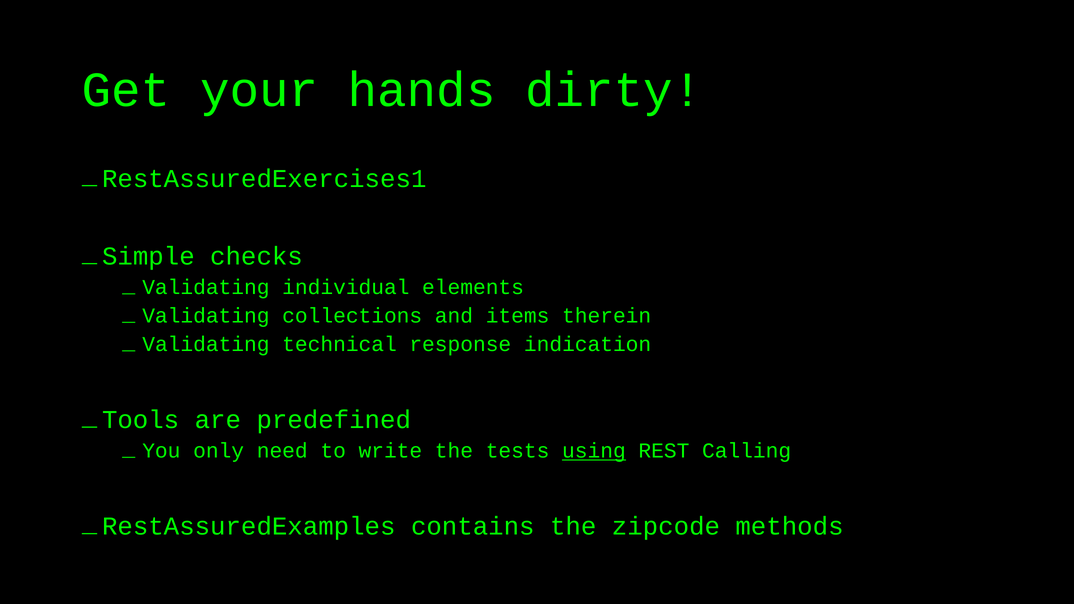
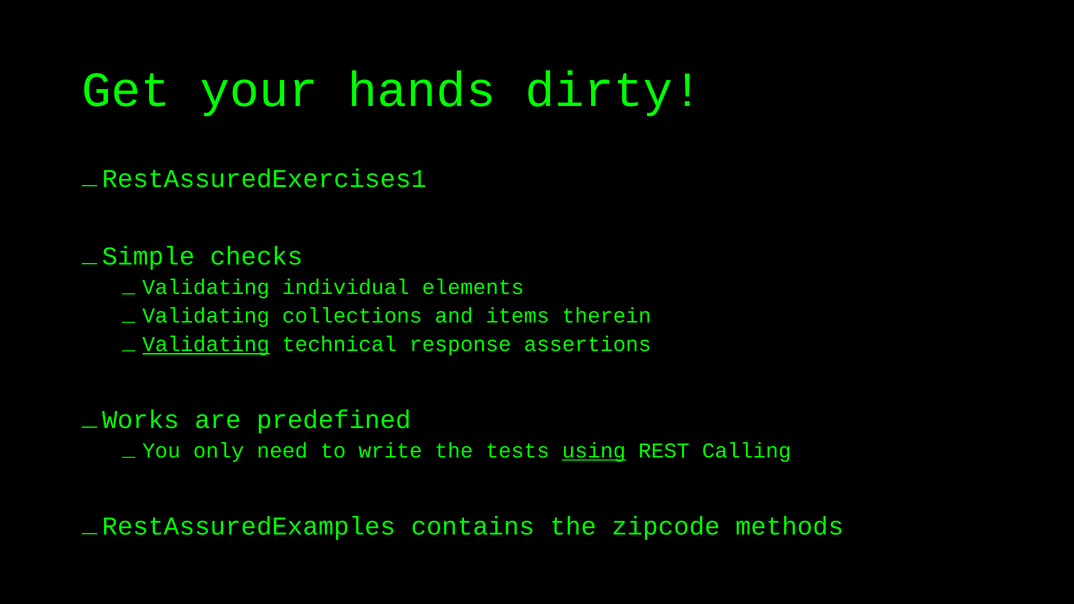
Validating underline: none -> present (206, 345)
indication: indication -> assertions (588, 345)
Tools: Tools -> Works (141, 420)
